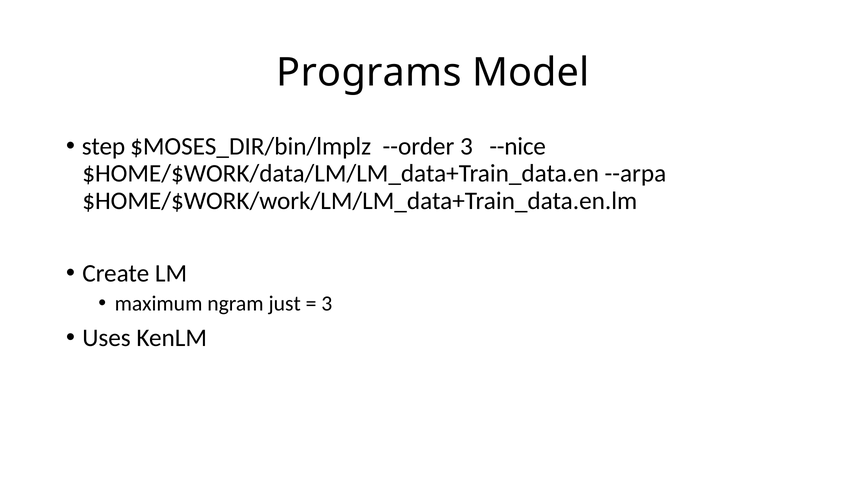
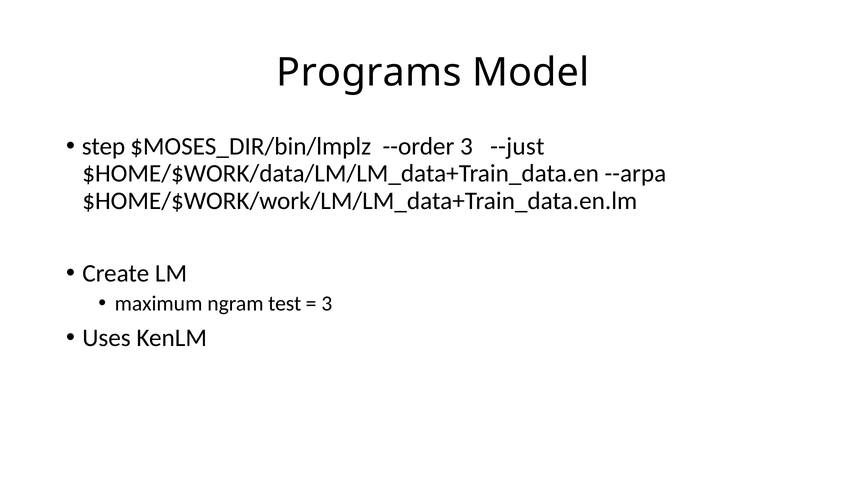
--nice: --nice -> --just (517, 146)
just: just -> test (285, 303)
